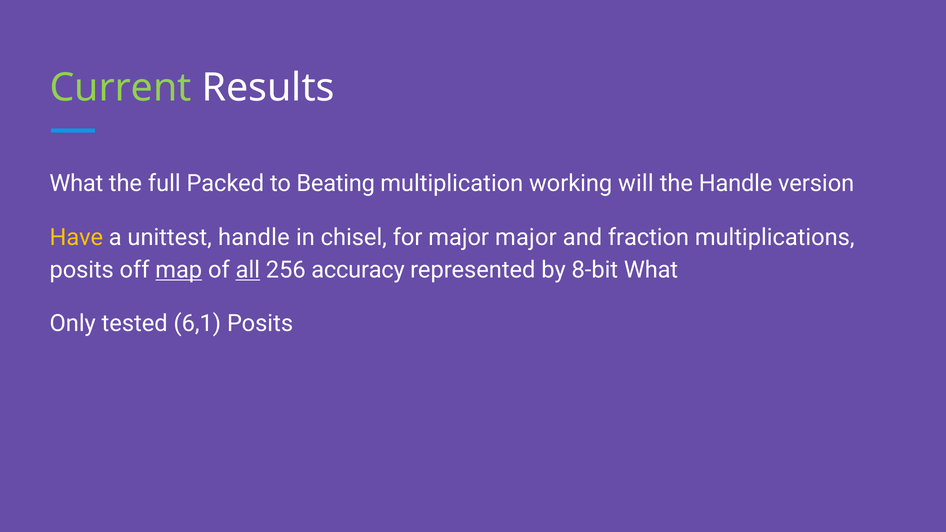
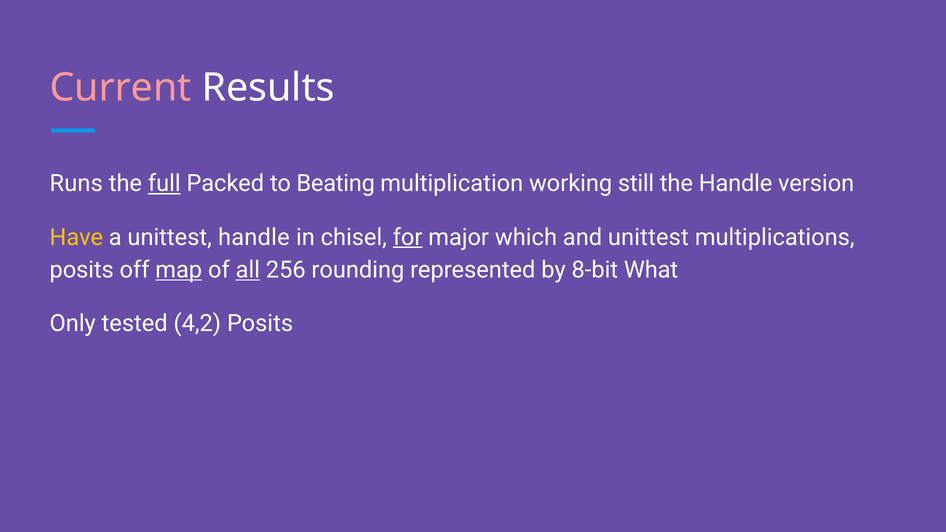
Current colour: light green -> pink (121, 88)
What: What -> Runs (76, 184)
full underline: none -> present (164, 184)
will: will -> still (636, 184)
for underline: none -> present (408, 237)
major major: major -> which (526, 237)
and fraction: fraction -> unittest (648, 237)
accuracy: accuracy -> rounding (358, 270)
6,1: 6,1 -> 4,2 (197, 324)
